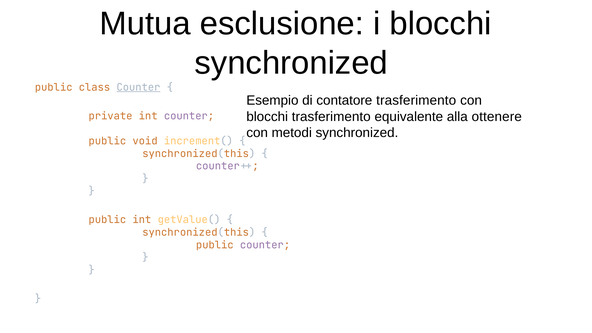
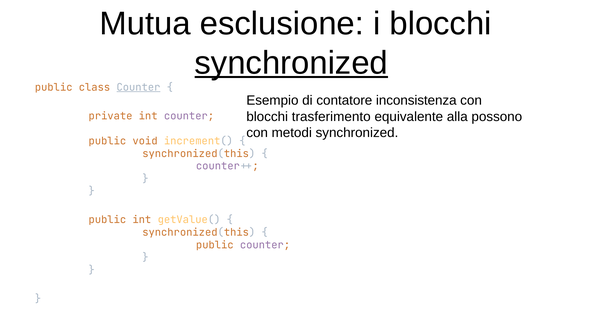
synchronized underline: none -> present (291, 63)
contatore trasferimento: trasferimento -> inconsistenza (416, 100)
ottenere: ottenere -> possono (497, 117)
